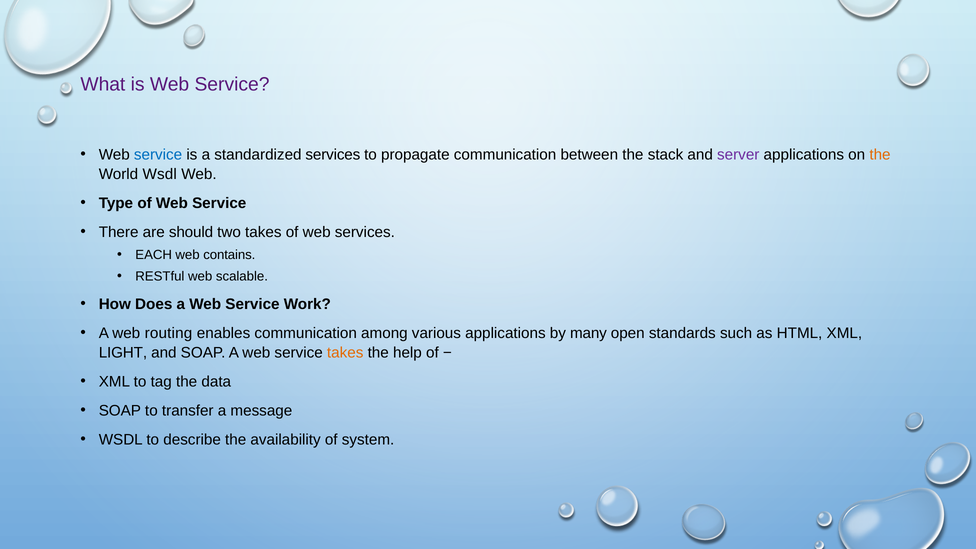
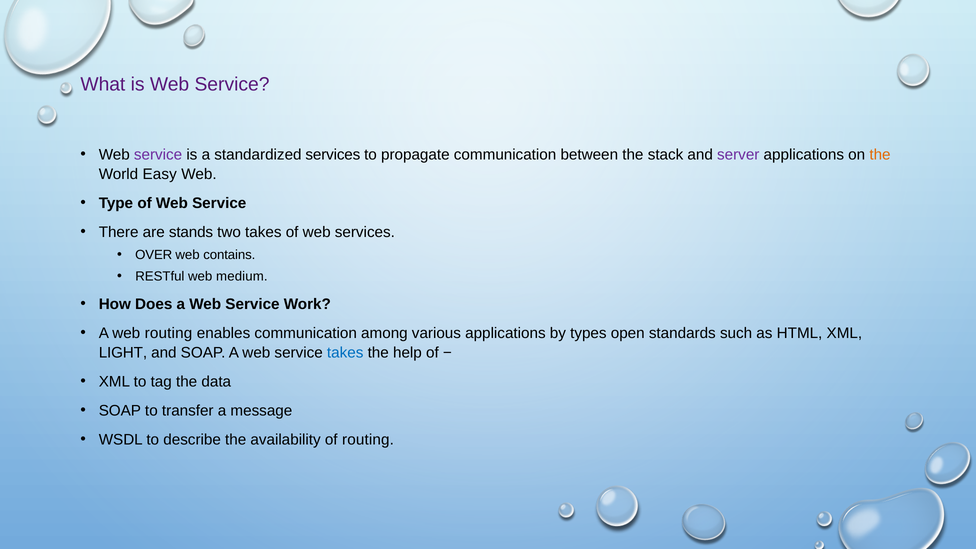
service colour: blue -> purple (158, 155)
World Wsdl: Wsdl -> Easy (160, 174)
should: should -> stands (191, 232)
EACH: EACH -> OVER (154, 255)
scalable: scalable -> medium (242, 276)
many: many -> types (588, 333)
takes colour: orange -> blue (345, 353)
of system: system -> routing (368, 440)
